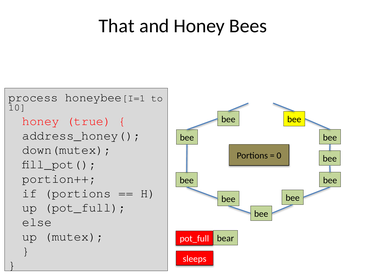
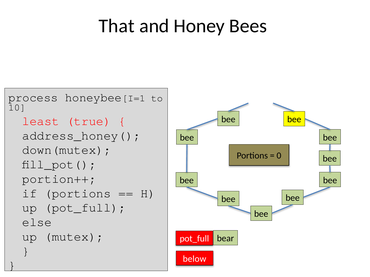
honey: honey -> least (41, 121)
sleeps: sleeps -> below (195, 259)
